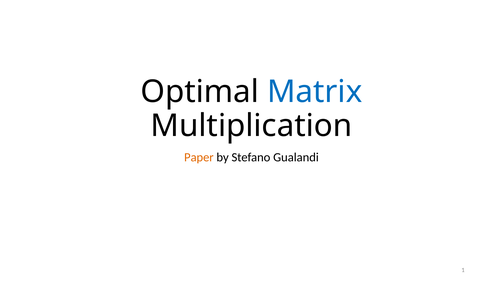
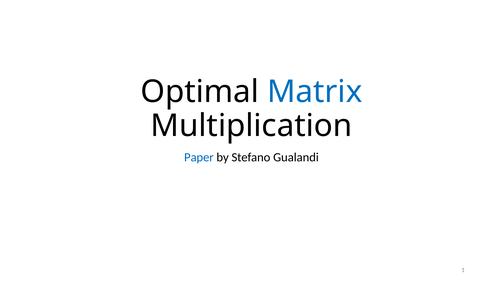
Paper colour: orange -> blue (199, 157)
